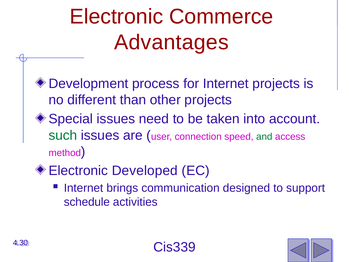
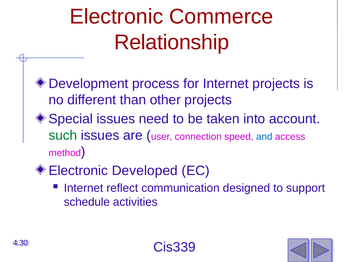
Advantages: Advantages -> Relationship (172, 42)
and colour: green -> blue (264, 136)
brings: brings -> reflect (122, 188)
